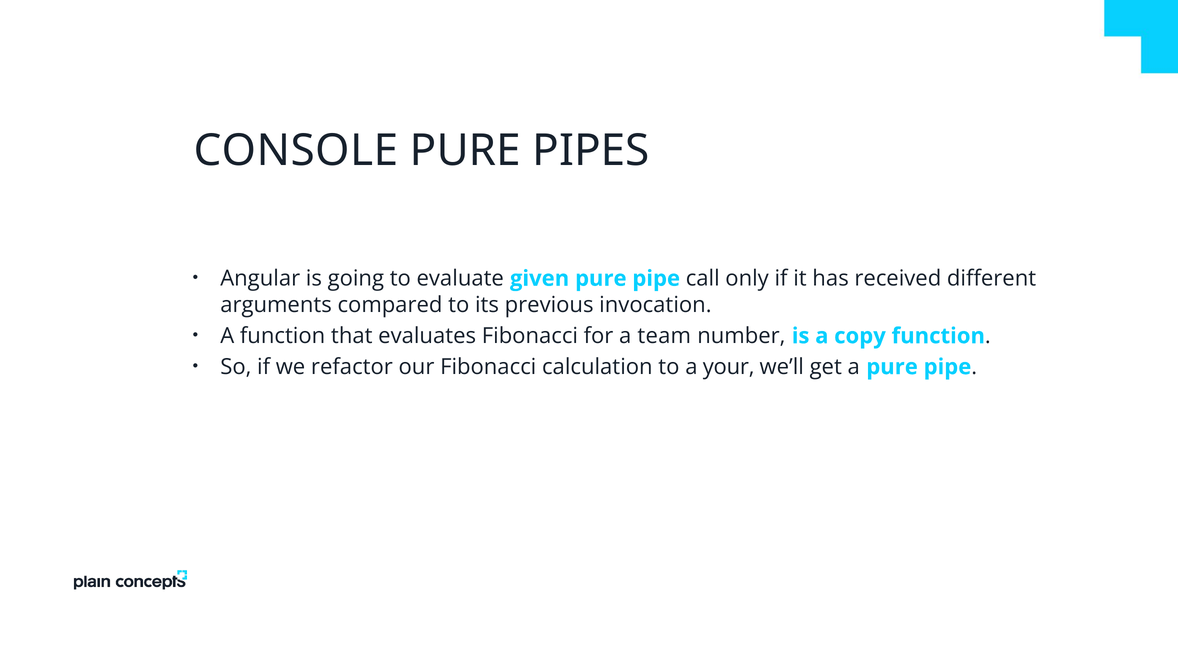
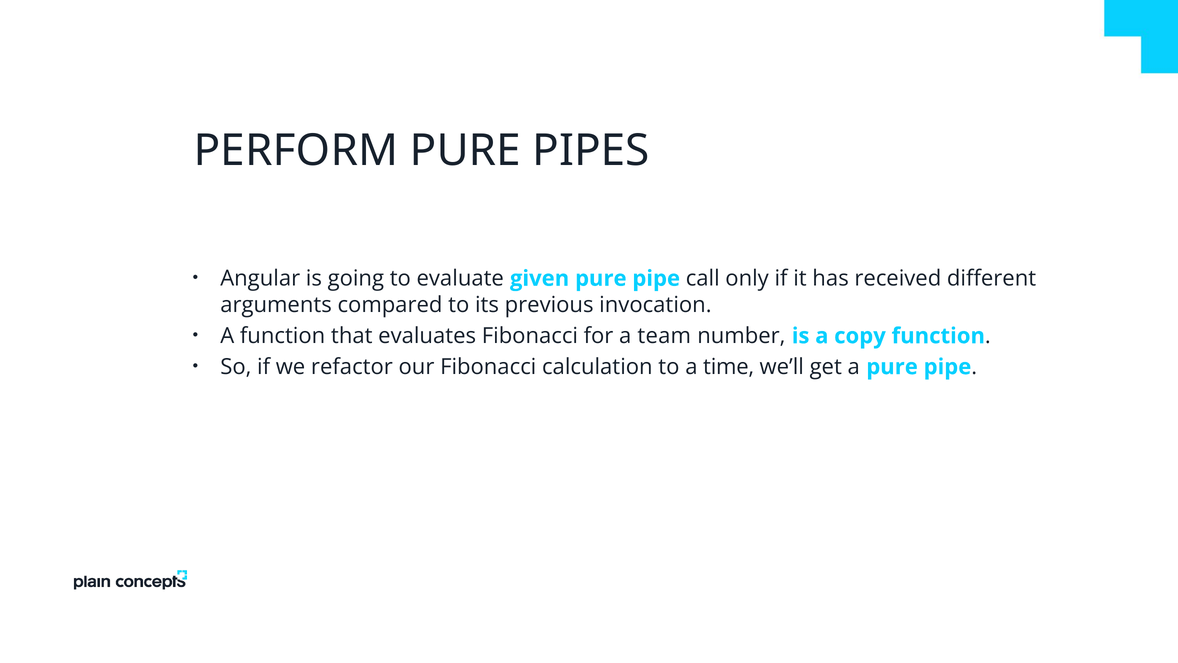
CONSOLE: CONSOLE -> PERFORM (296, 150)
your: your -> time (729, 367)
